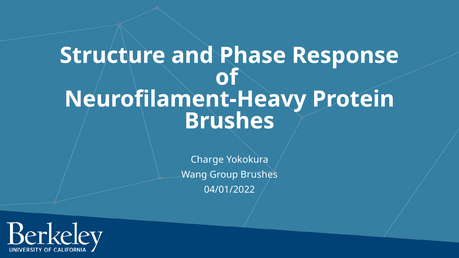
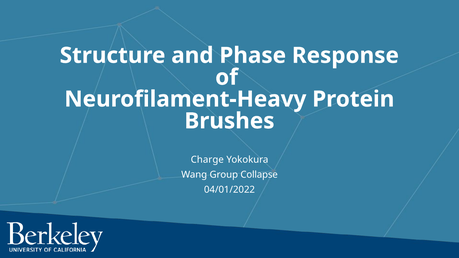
Group Brushes: Brushes -> Collapse (259, 175)
